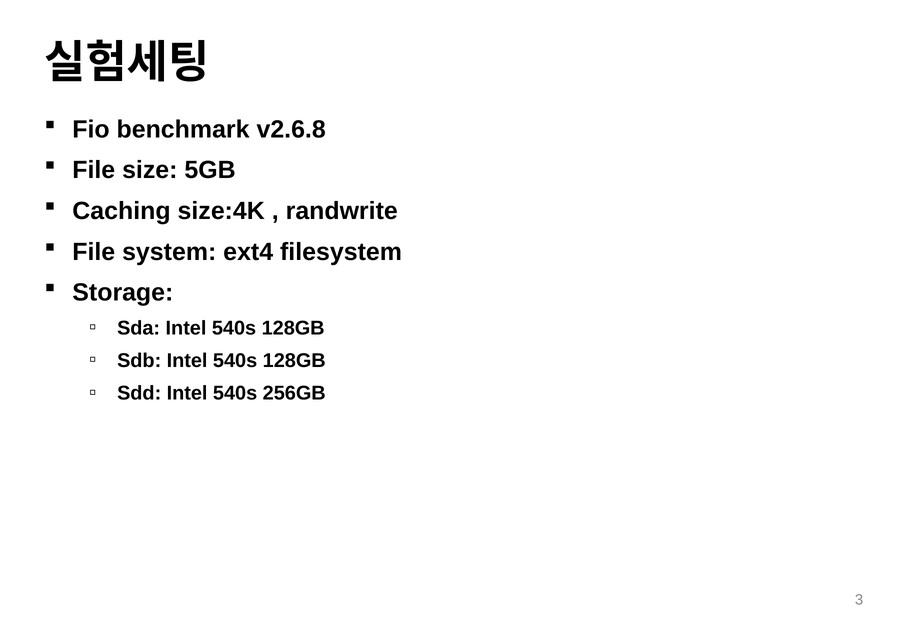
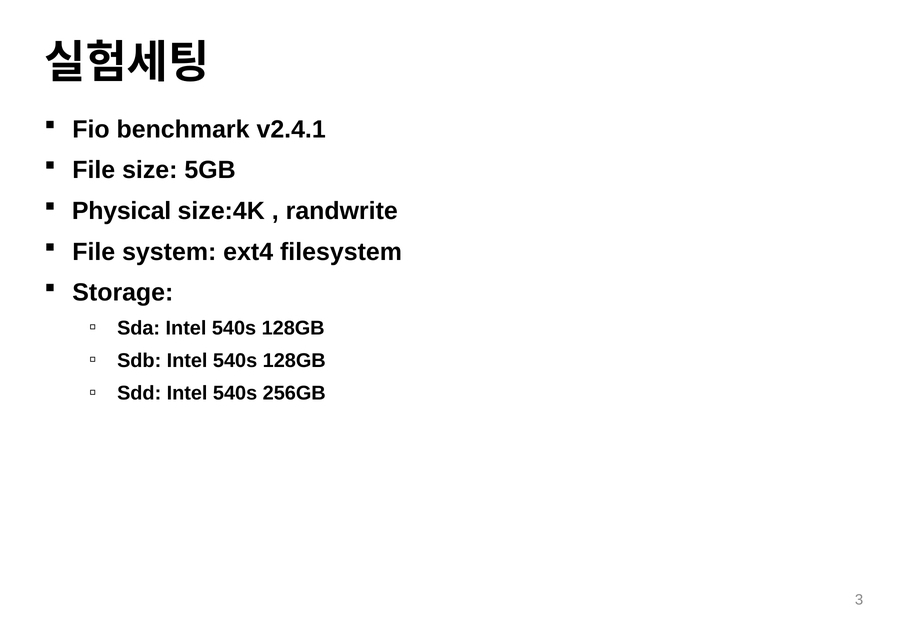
v2.6.8: v2.6.8 -> v2.4.1 (291, 130)
Caching: Caching -> Physical (122, 211)
